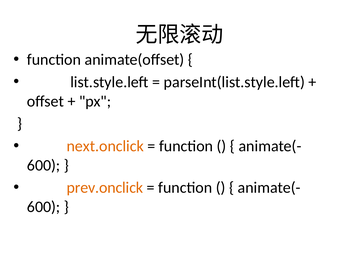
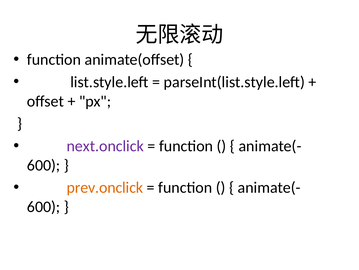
next.onclick colour: orange -> purple (105, 146)
